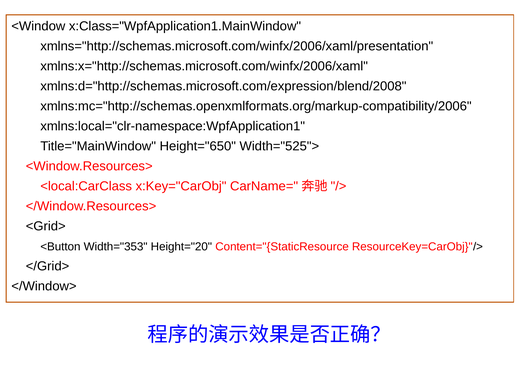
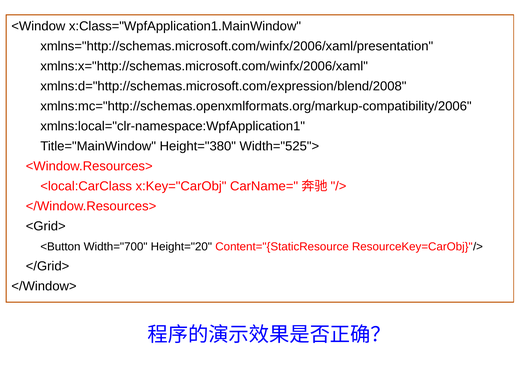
Height="650: Height="650 -> Height="380 (198, 146)
Width="353: Width="353 -> Width="700 (116, 247)
